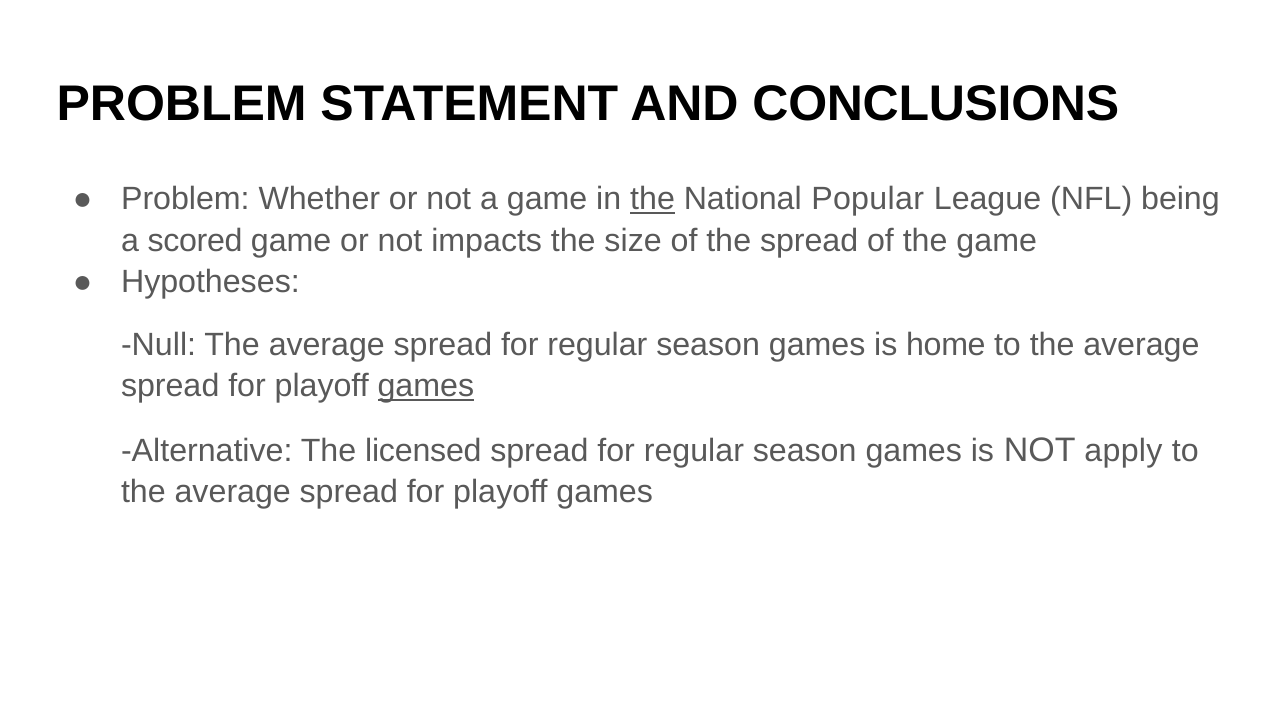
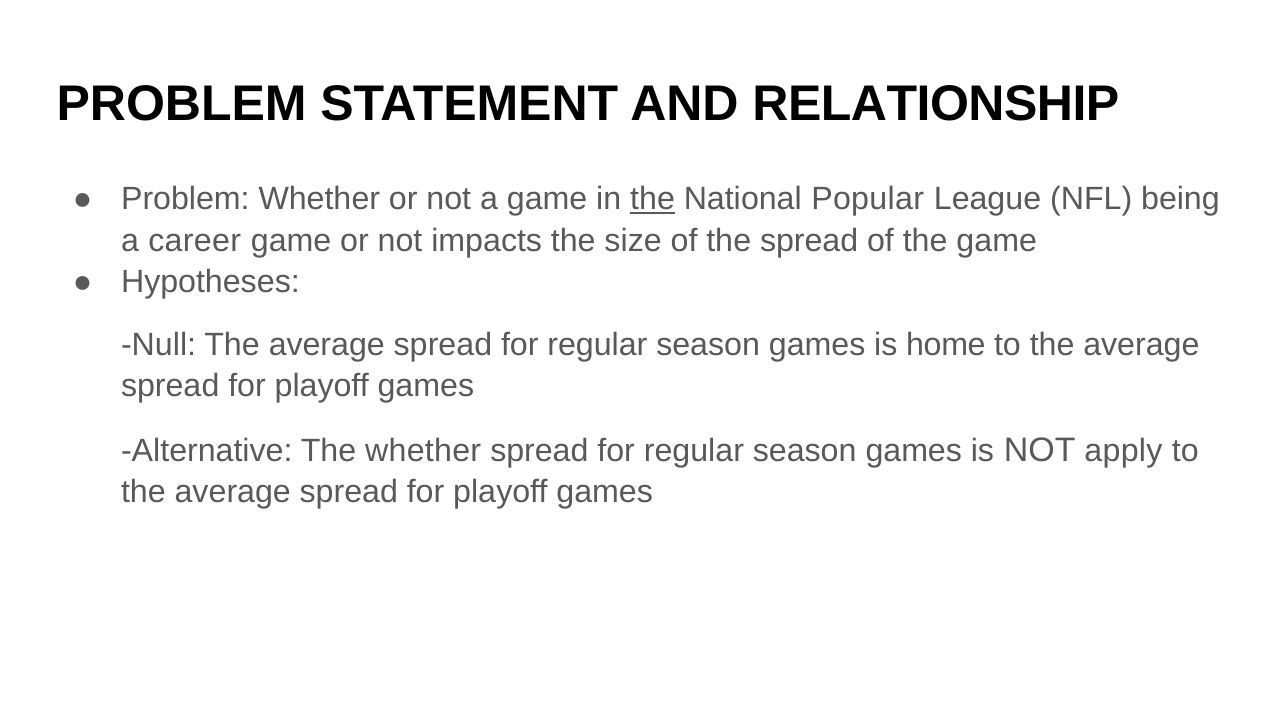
CONCLUSIONS: CONCLUSIONS -> RELATIONSHIP (936, 104)
scored: scored -> career (195, 240)
games underline: present -> none (426, 386)
The licensed: licensed -> whether (423, 451)
